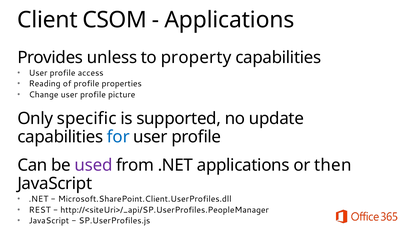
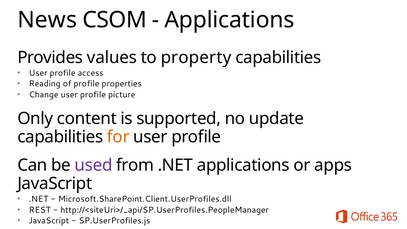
Client: Client -> News (47, 20)
unless: unless -> values (112, 57)
specific: specific -> content (87, 118)
for colour: blue -> orange (118, 137)
then: then -> apps (333, 165)
